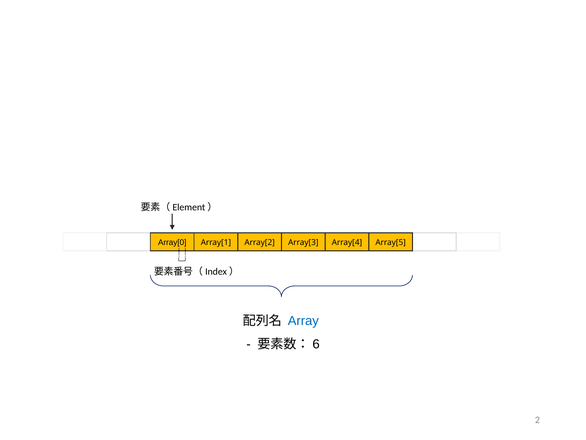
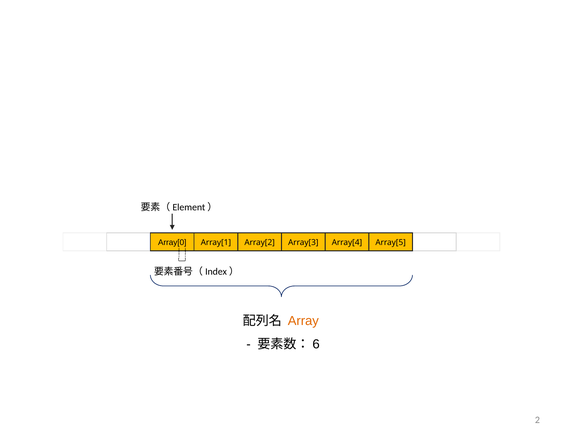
Array colour: blue -> orange (303, 320)
